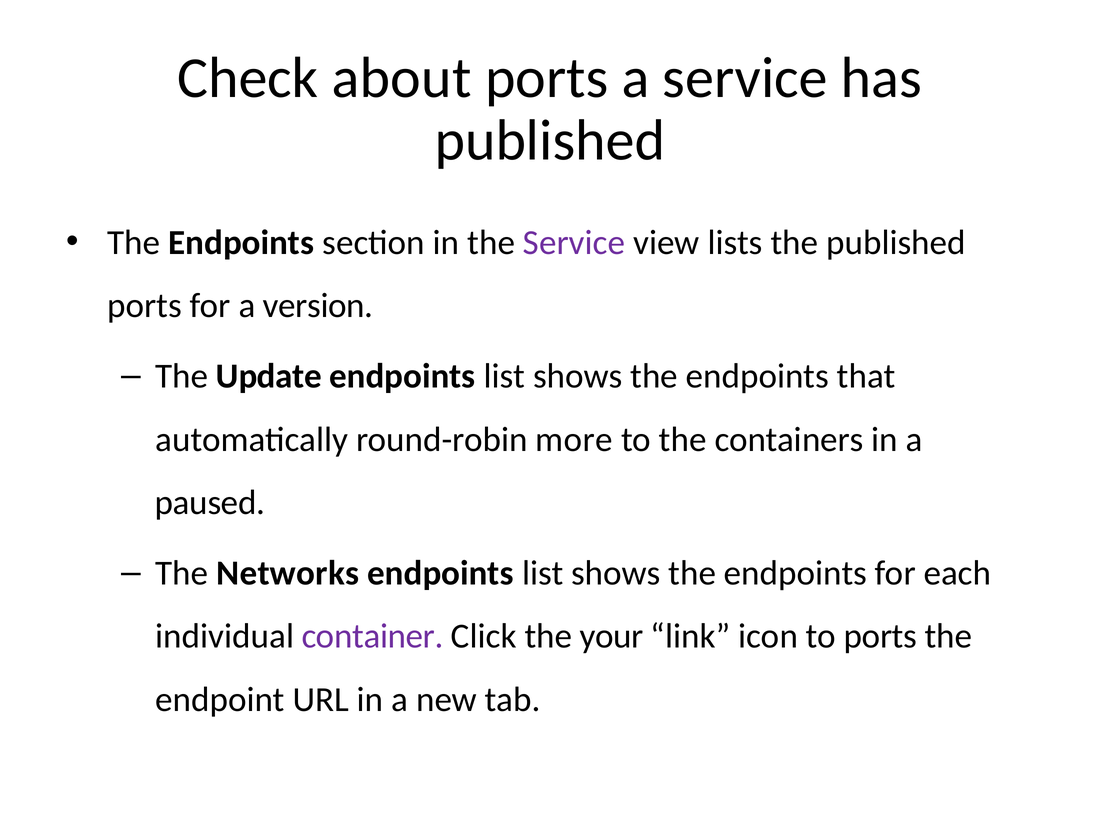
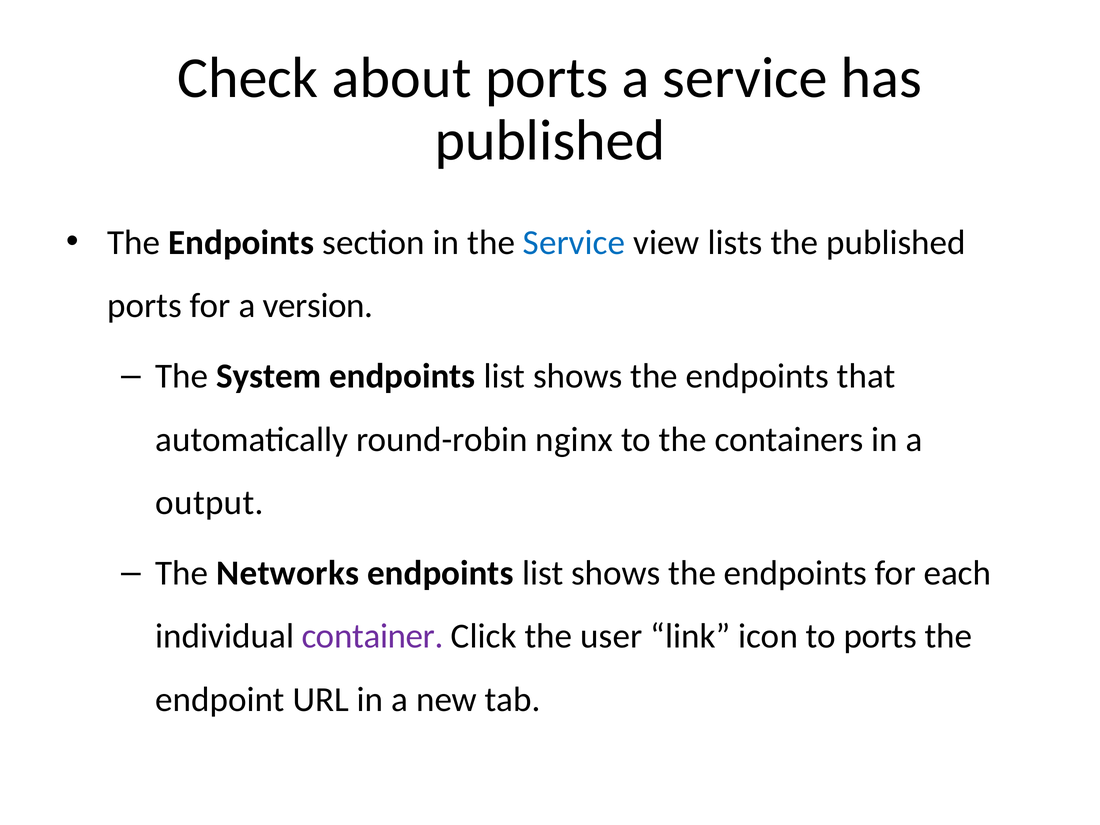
Service colour: purple -> blue (574, 243)
Update: Update -> System (269, 376)
more: more -> nginx (574, 439)
paused: paused -> output (210, 503)
your: your -> user (611, 636)
